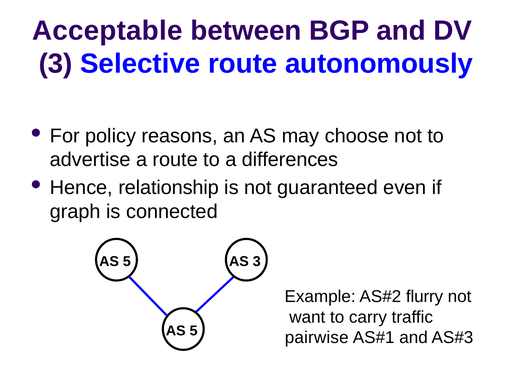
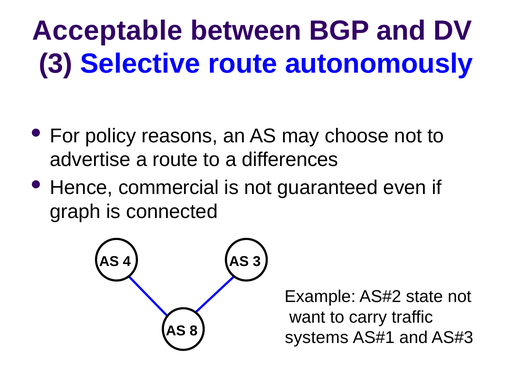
relationship: relationship -> commercial (169, 188)
5: 5 -> 4 (127, 262)
flurry: flurry -> state (424, 297)
5: 5 -> 8 (194, 331)
pairwise: pairwise -> systems (317, 338)
